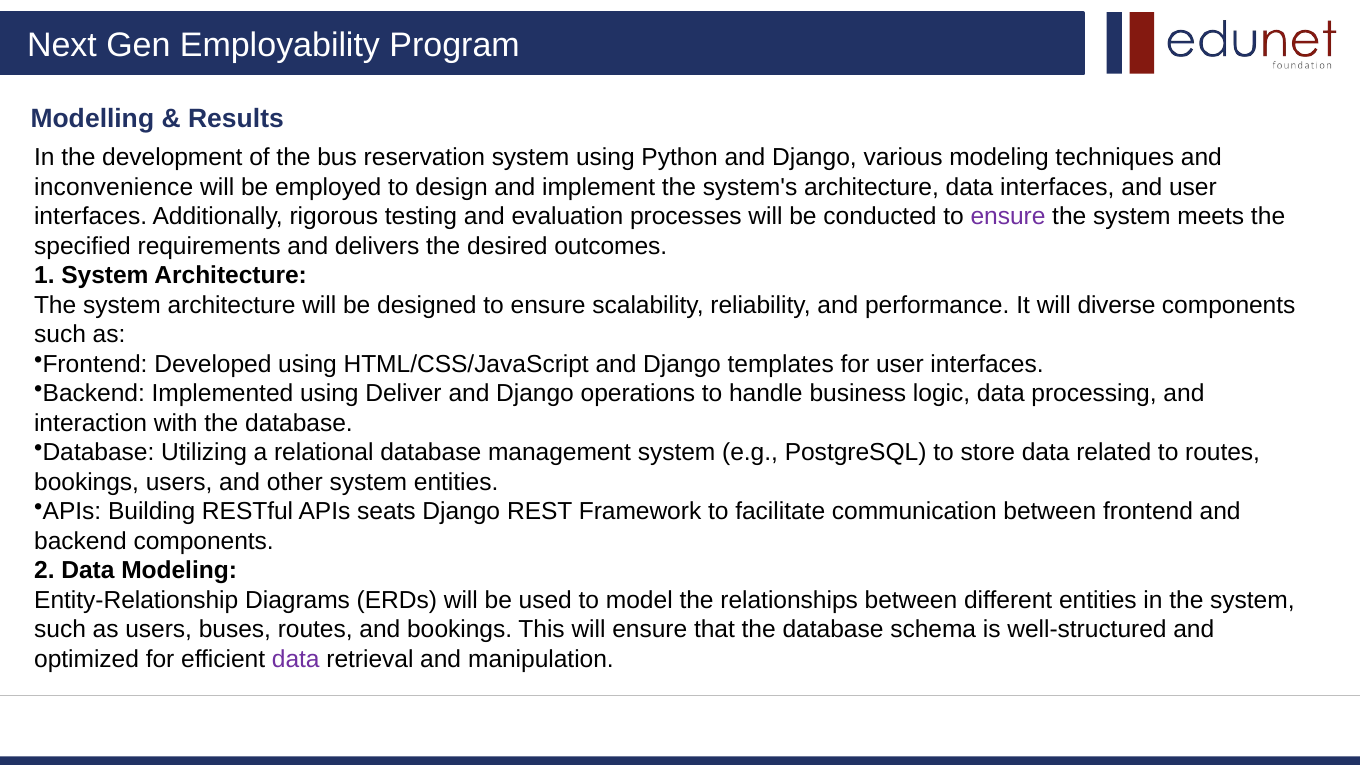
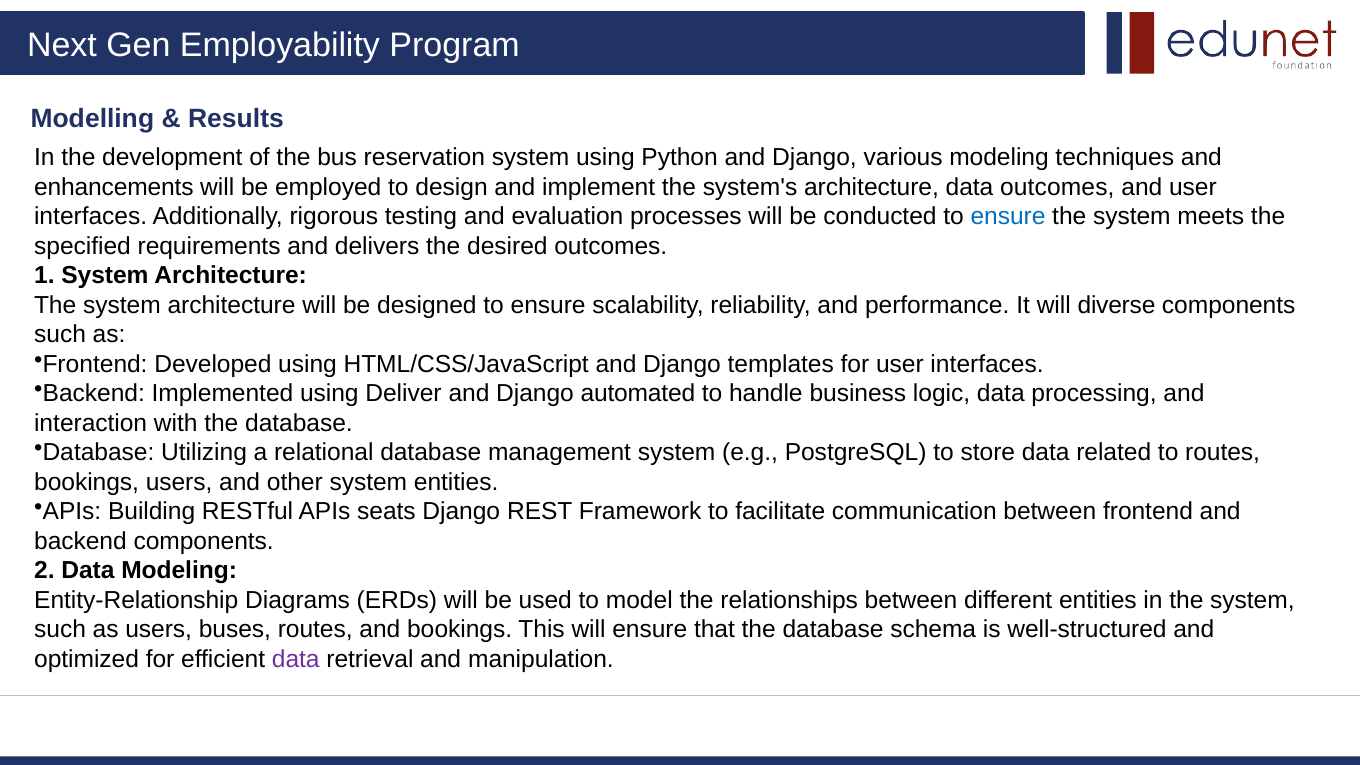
inconvenience: inconvenience -> enhancements (114, 187)
data interfaces: interfaces -> outcomes (1057, 187)
ensure colour: purple -> blue (1008, 217)
operations: operations -> automated (638, 394)
